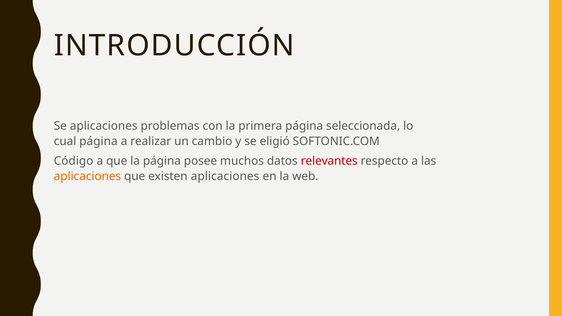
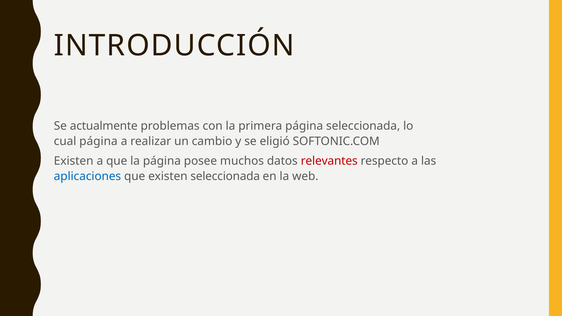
Se aplicaciones: aplicaciones -> actualmente (104, 126)
Código: Código -> Existen (74, 161)
aplicaciones colour: orange -> blue (87, 176)
existen aplicaciones: aplicaciones -> seleccionada (225, 176)
